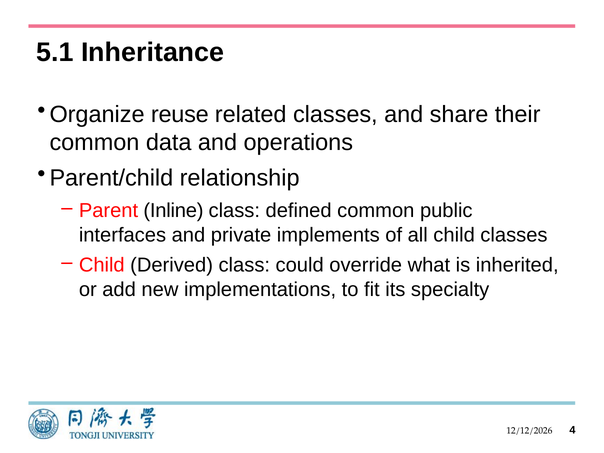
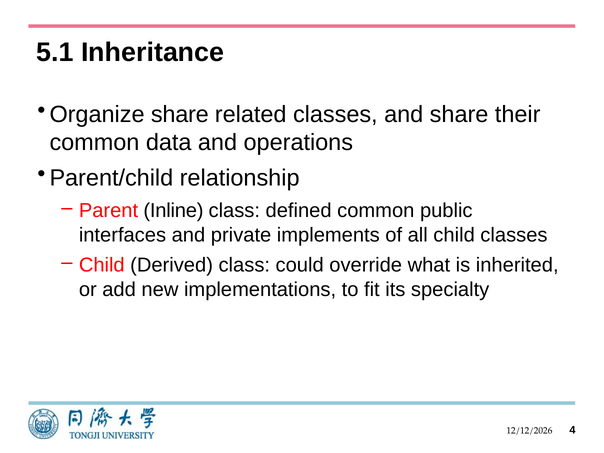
Organize reuse: reuse -> share (180, 114)
